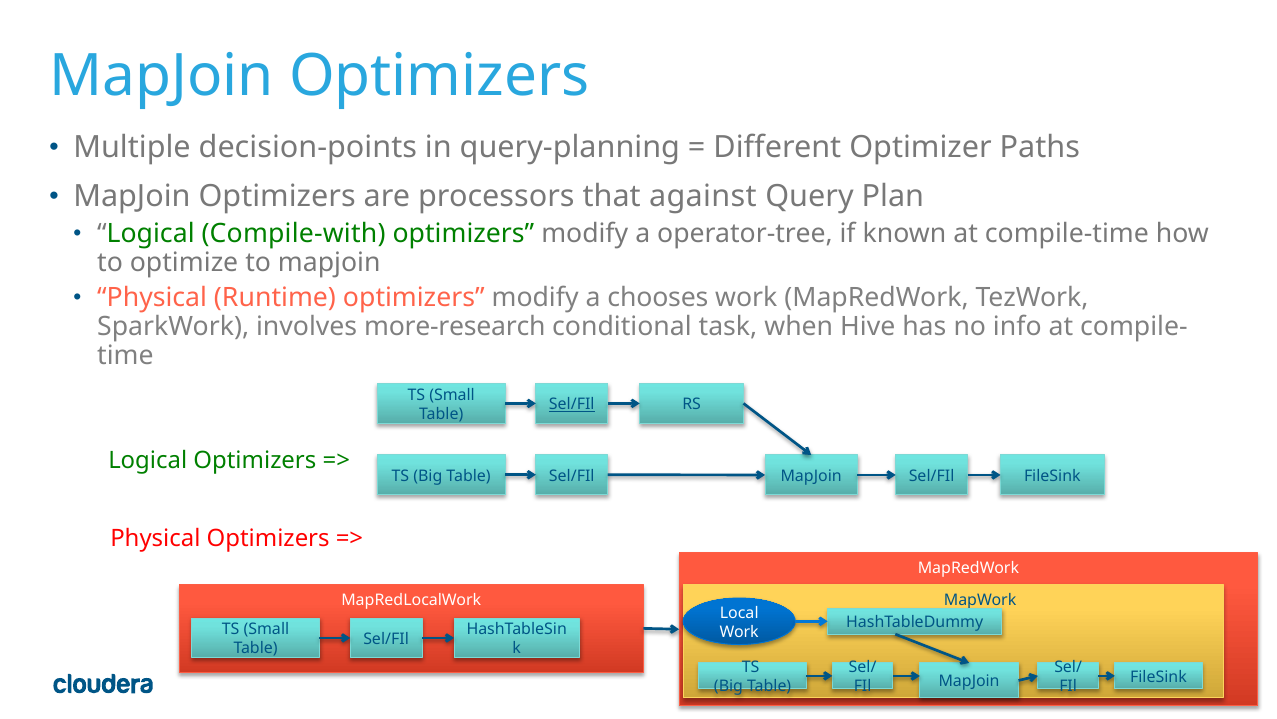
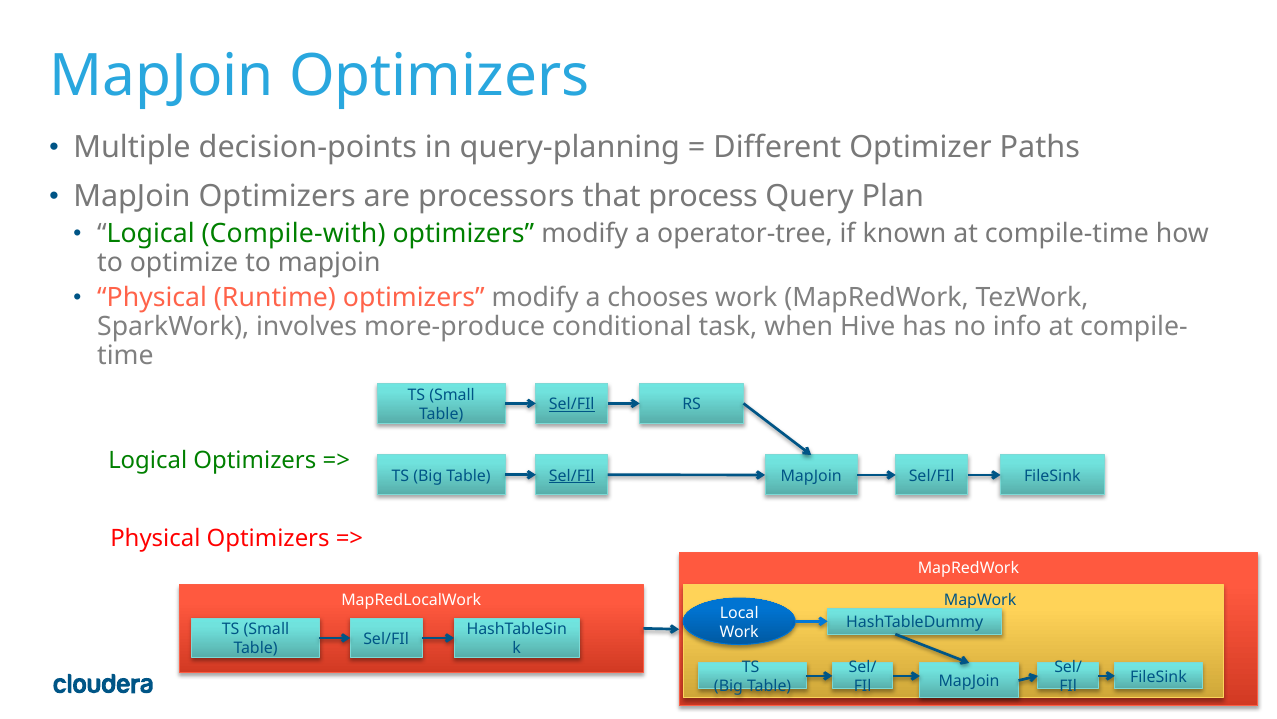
against: against -> process (703, 197)
more-research: more-research -> more-produce (455, 327)
Sel/FIl underline: none -> present (572, 476)
